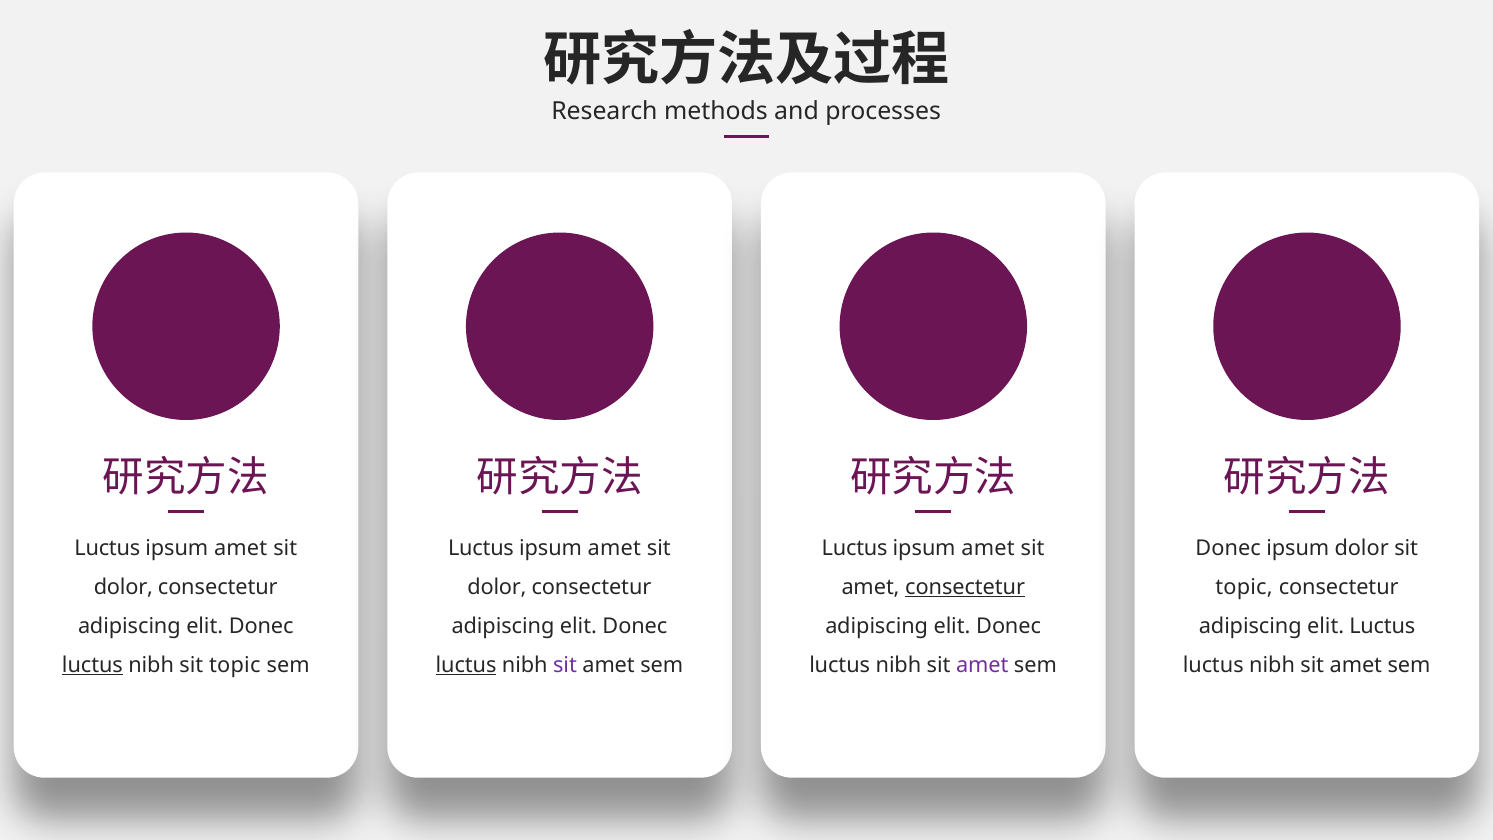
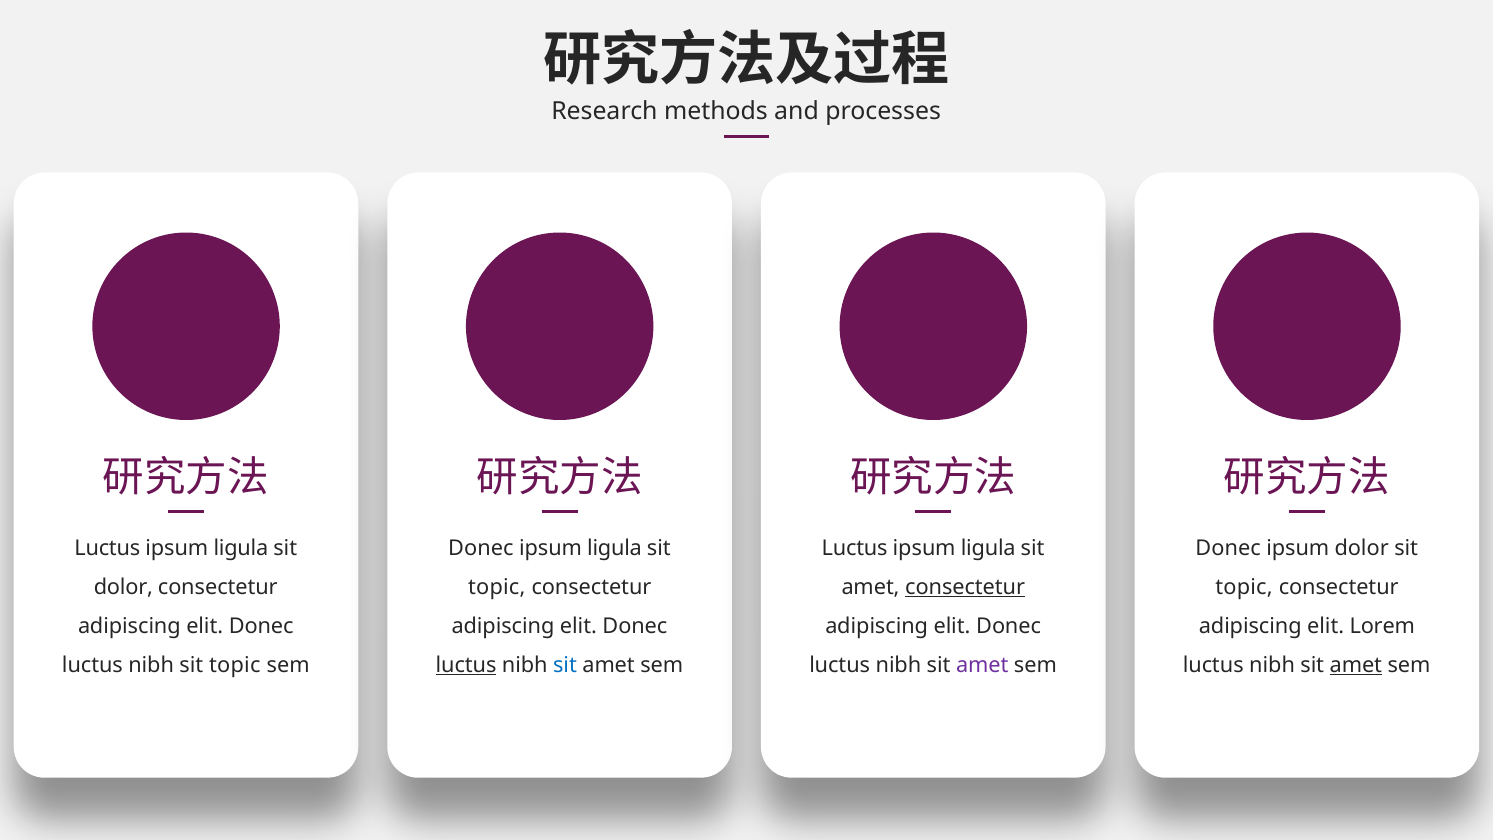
amet: amet -> ligula (241, 548)
Luctus: Luctus -> Donec (481, 548)
amet: amet -> ligula (615, 548)
amet: amet -> ligula (988, 548)
dolor: dolor -> topic (497, 587)
elit Luctus: Luctus -> Lorem (1382, 626)
luctus underline: present -> none (92, 665)
sit colour: purple -> blue (565, 665)
amet underline: none -> present (1356, 665)
